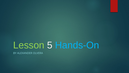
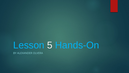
Lesson colour: light green -> light blue (29, 45)
